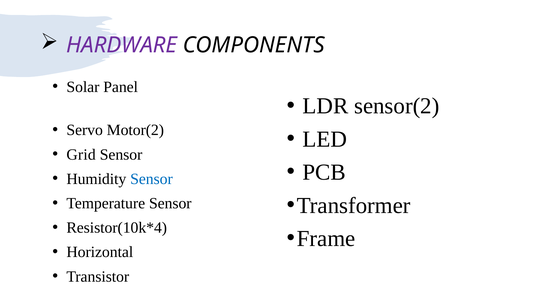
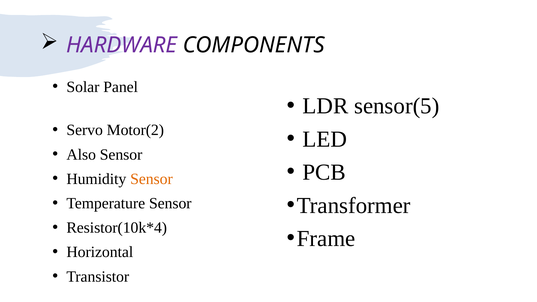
sensor(2: sensor(2 -> sensor(5 (397, 106)
Grid: Grid -> Also (81, 155)
Sensor colour: blue -> orange (151, 179)
